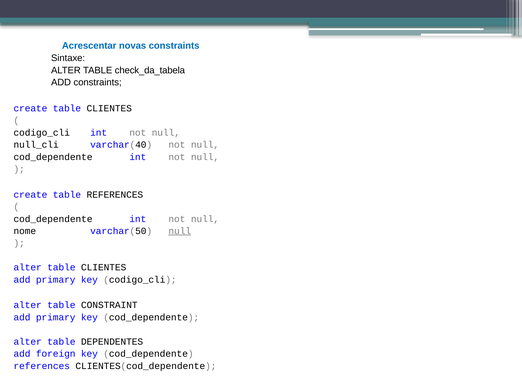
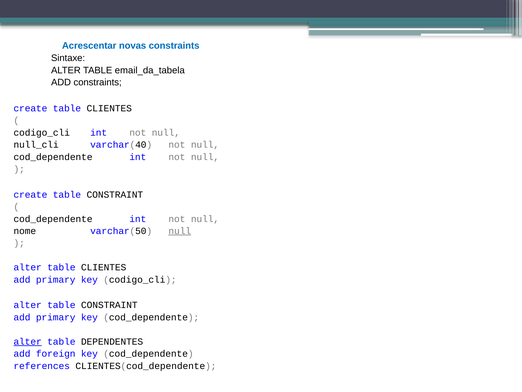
check_da_tabela: check_da_tabela -> email_da_tabela (150, 70)
create table REFERENCES: REFERENCES -> CONSTRAINT (115, 194)
alter underline: none -> present (28, 341)
